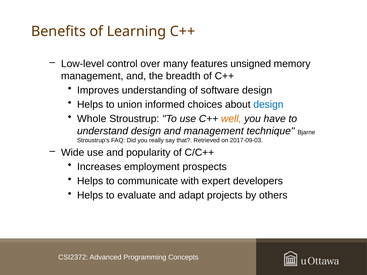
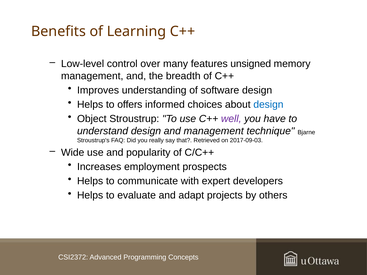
union: union -> offers (130, 105)
Whole: Whole -> Object (92, 119)
well colour: orange -> purple (231, 119)
